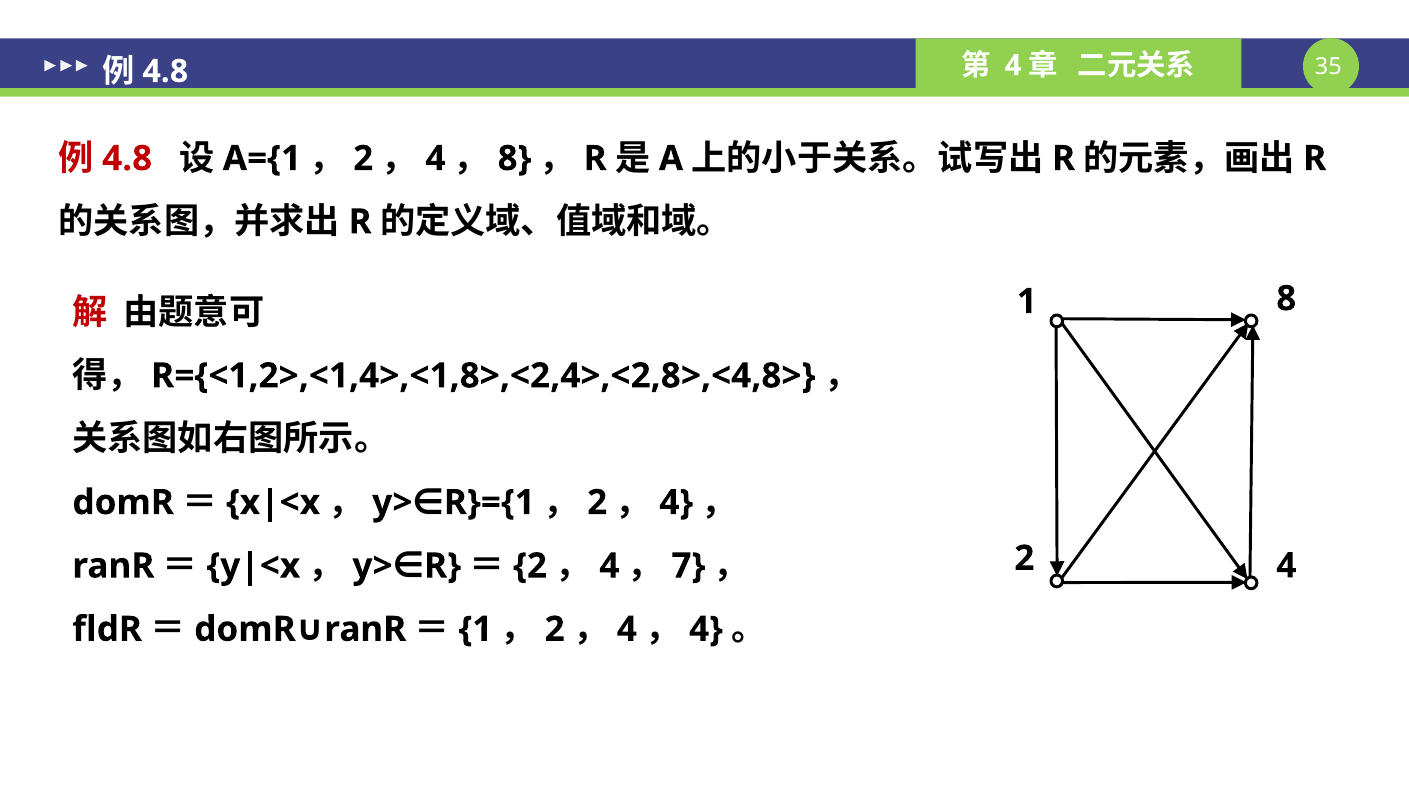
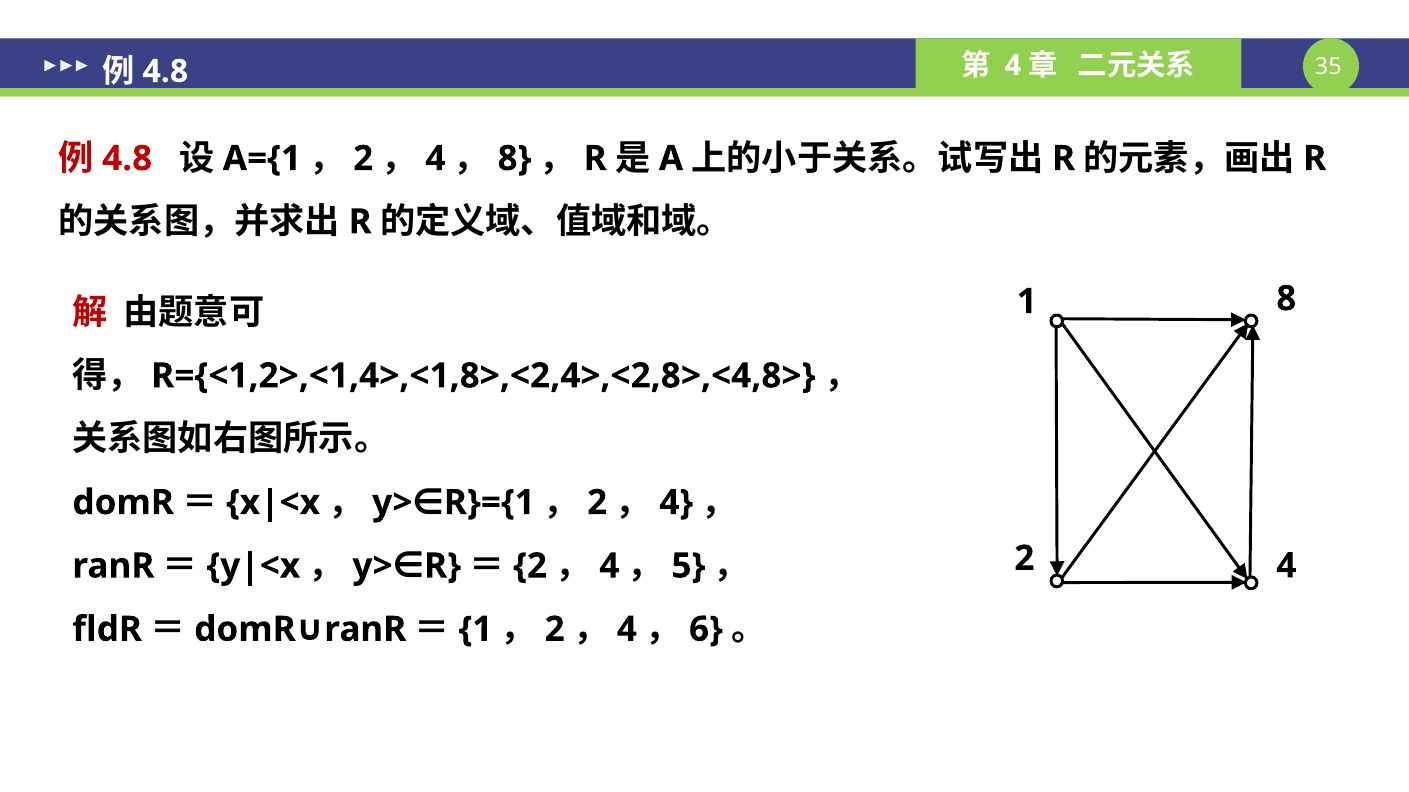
7: 7 -> 5 (688, 566)
4: 4 -> 6 (706, 630)
